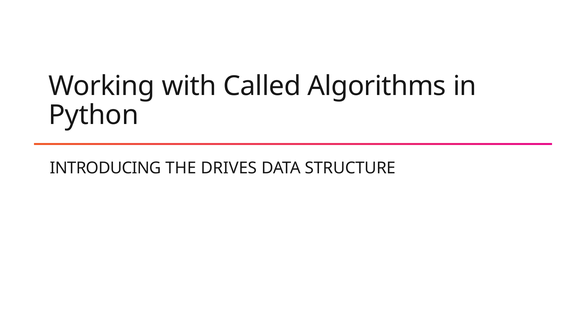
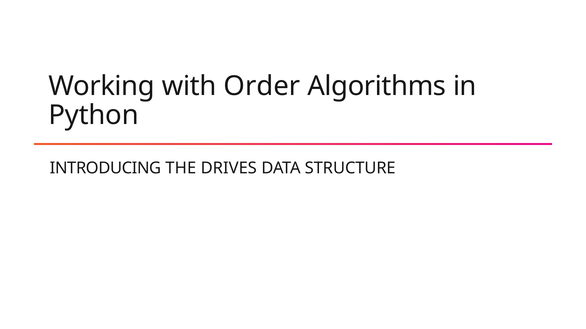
Called: Called -> Order (262, 86)
